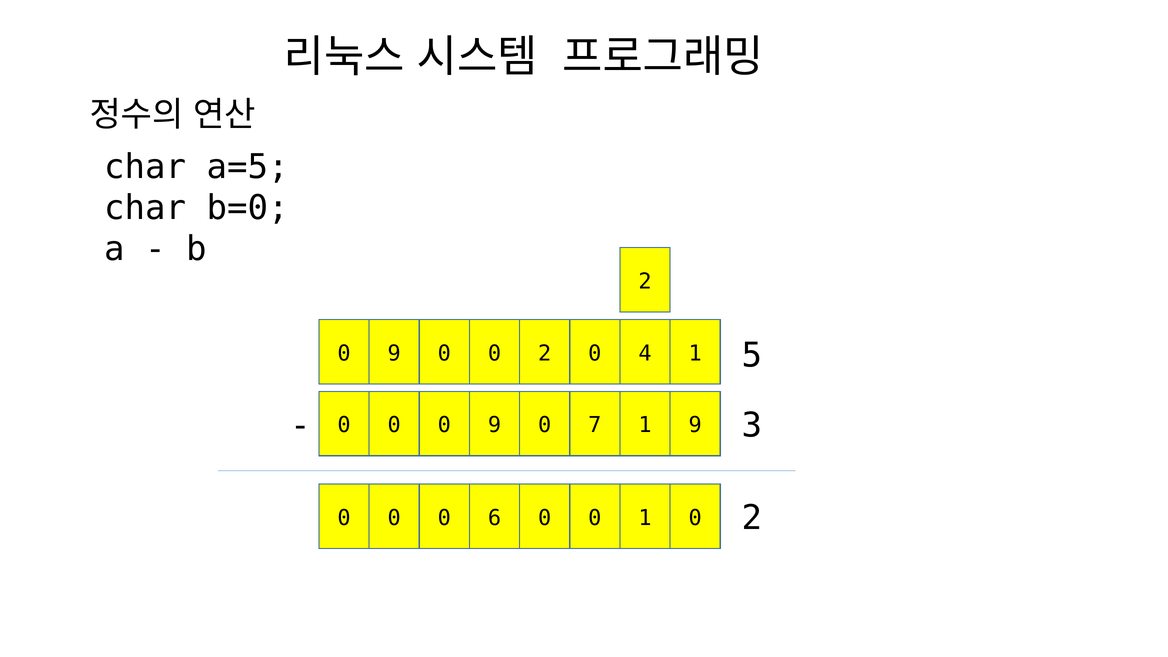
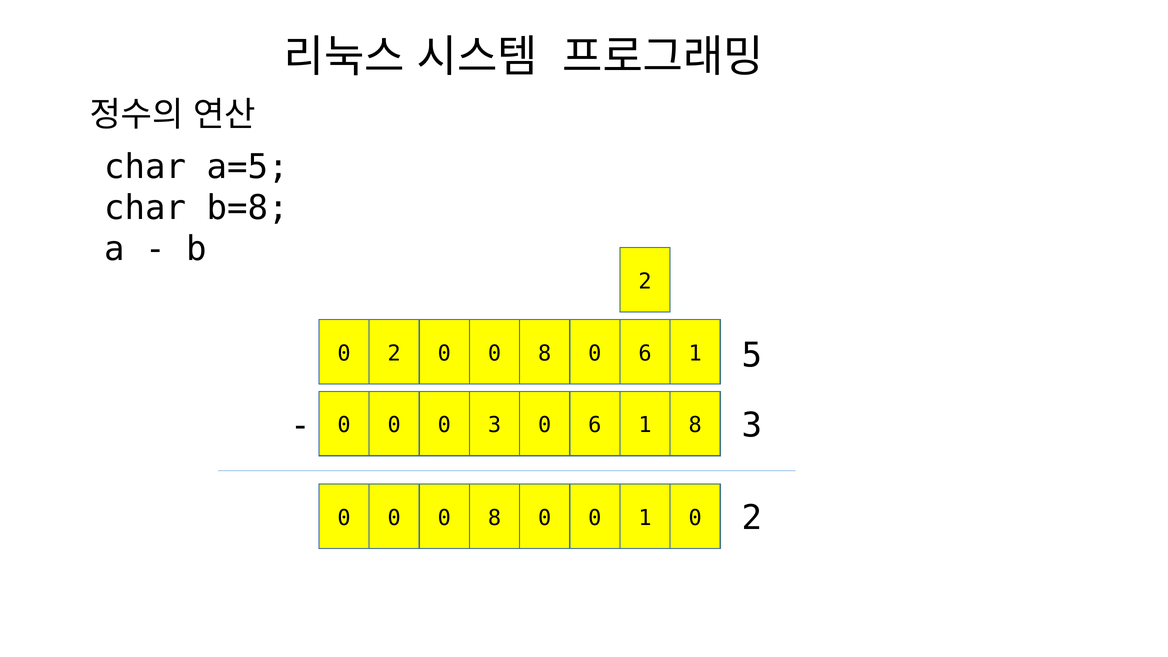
b=0: b=0 -> b=8 (248, 208)
9: 9 -> 2 (394, 353)
2: 2 -> 8 (545, 353)
4: 4 -> 6 (645, 353)
0 0 9: 9 -> 3 (494, 425)
7: 7 -> 6 (595, 425)
1 9: 9 -> 8 (695, 425)
0 0 0 6: 6 -> 8 (494, 518)
